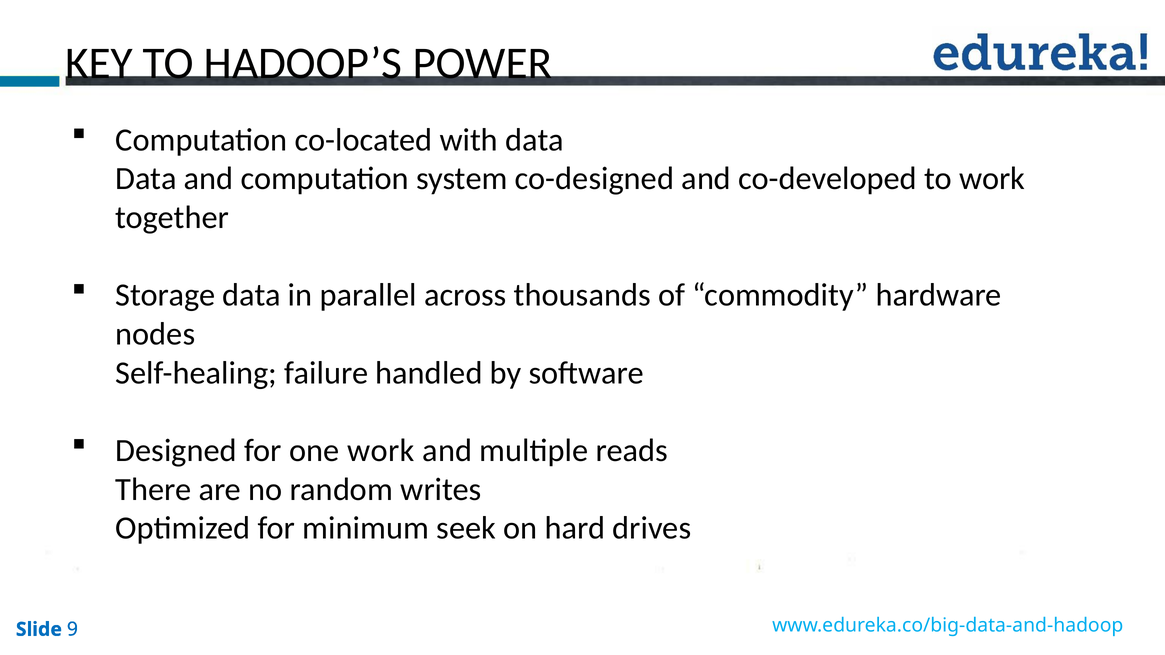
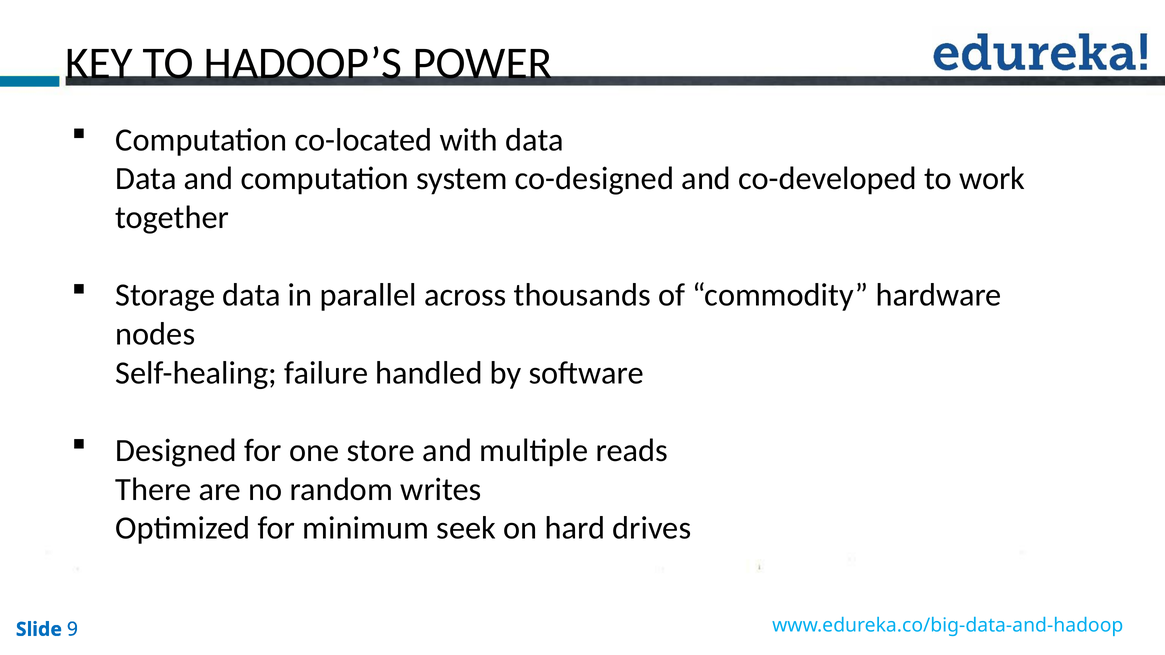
one work: work -> store (381, 451)
